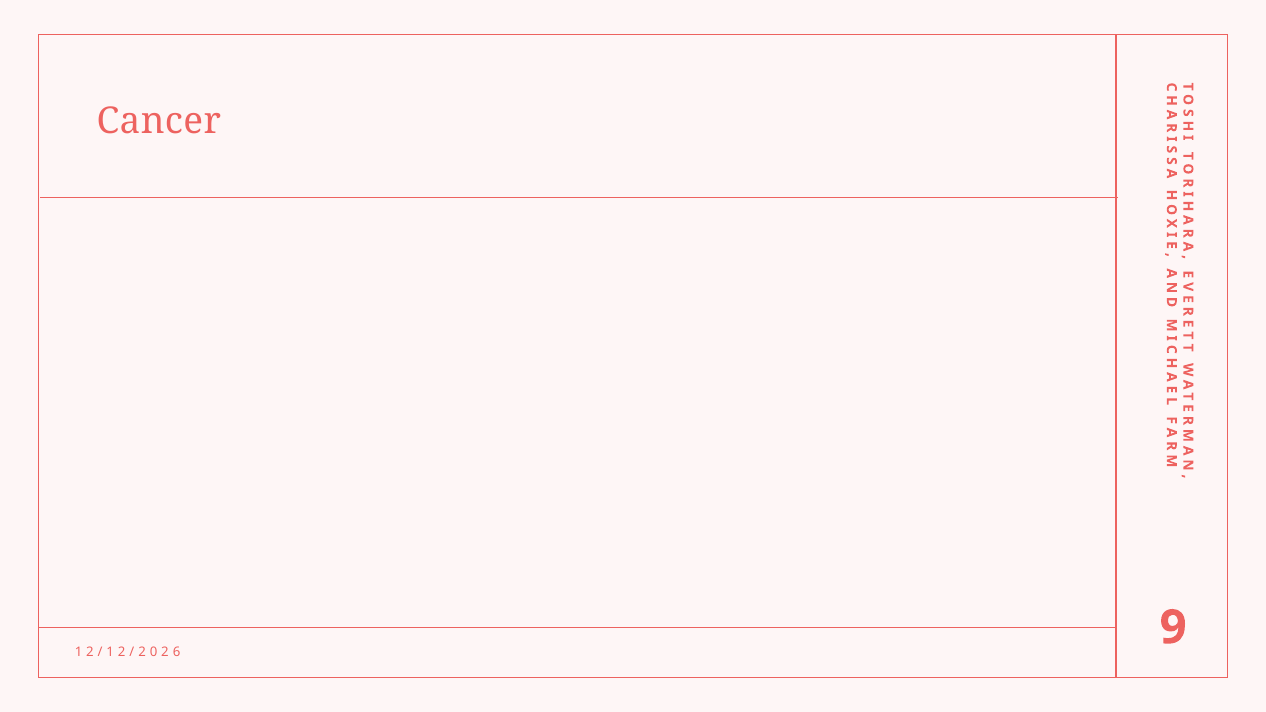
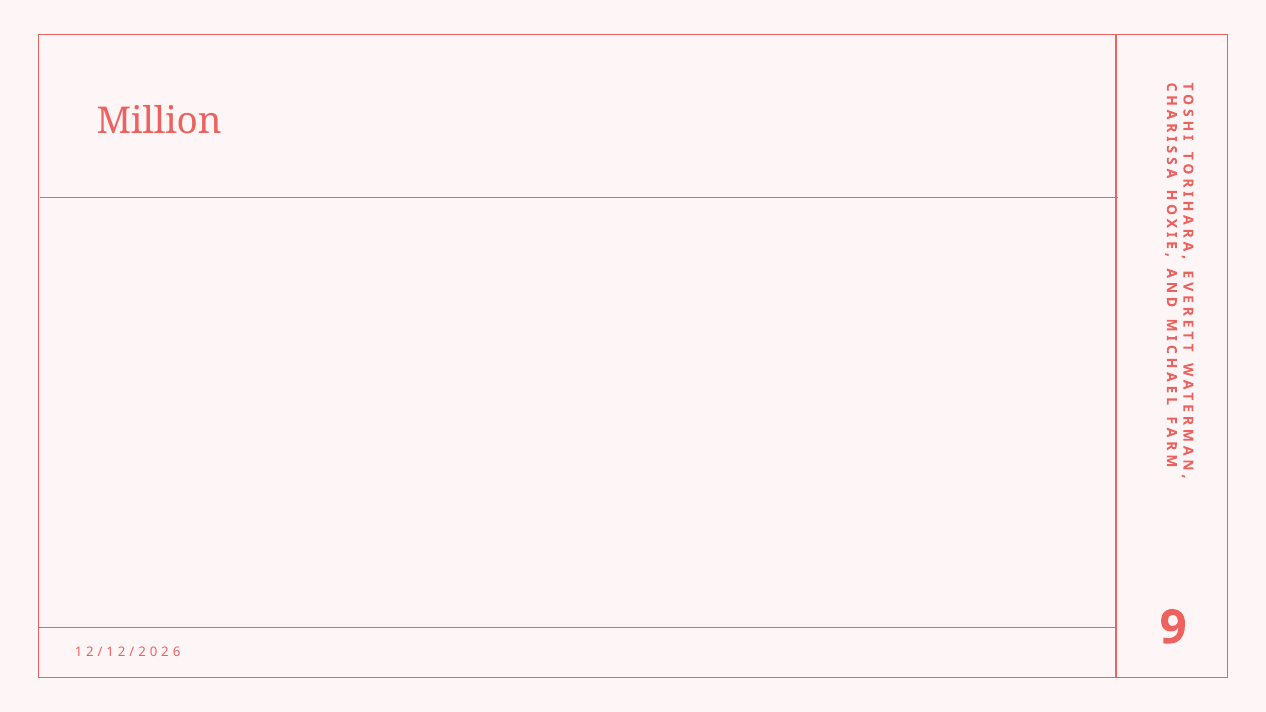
Cancer: Cancer -> Million (159, 121)
